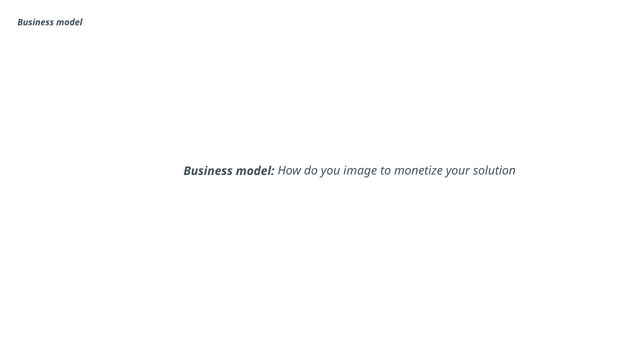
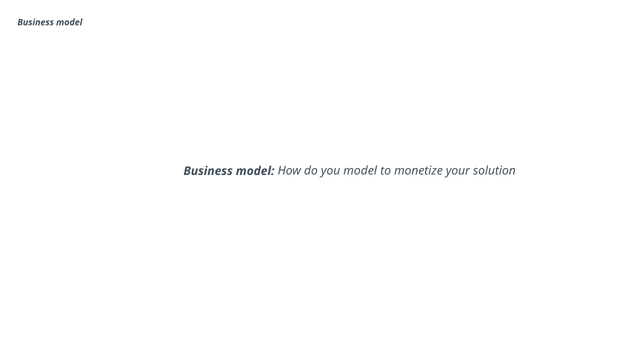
you image: image -> model (360, 171)
